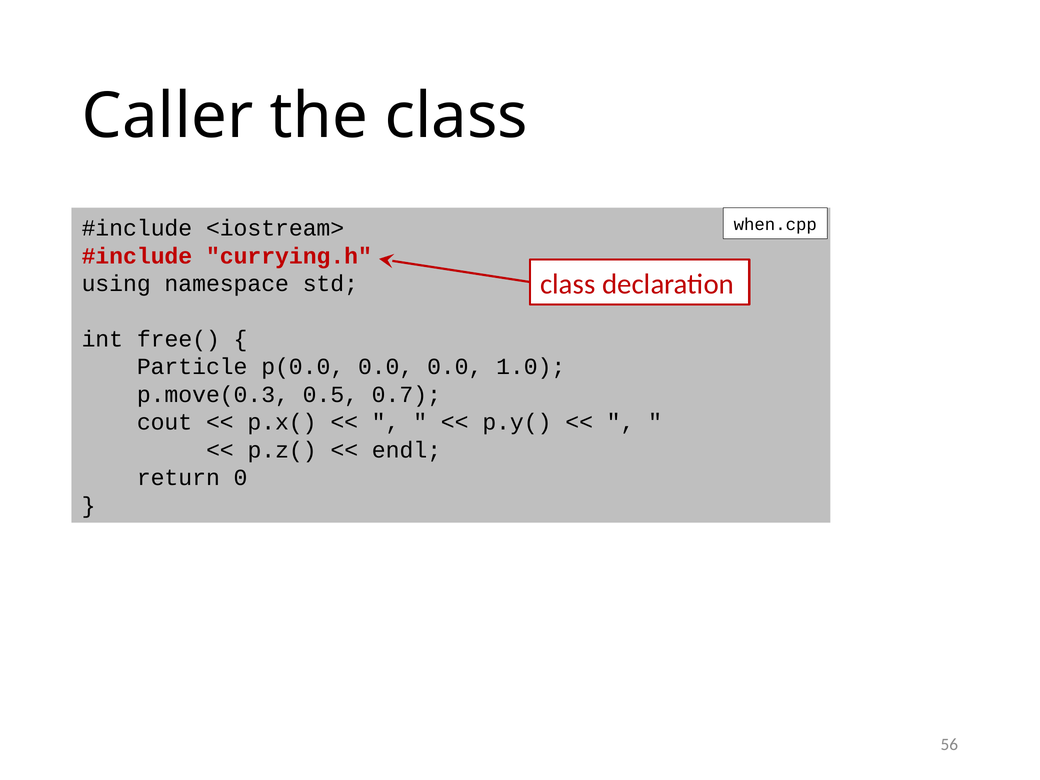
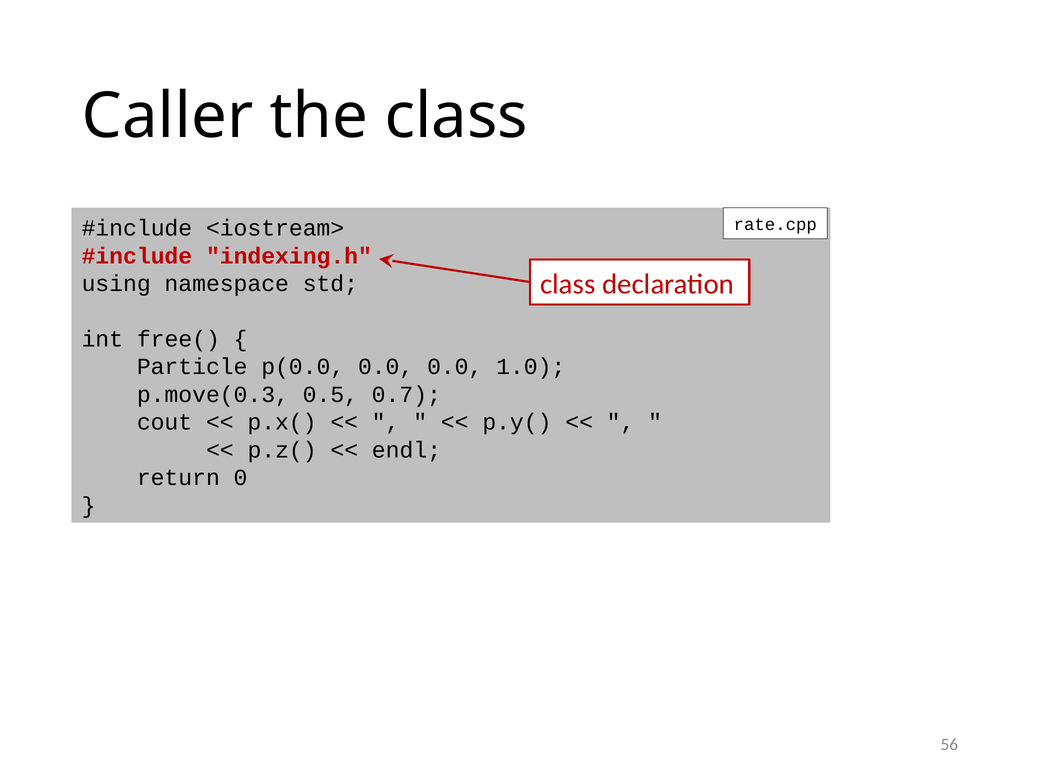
when.cpp: when.cpp -> rate.cpp (775, 224)
currying.h: currying.h -> indexing.h (289, 256)
